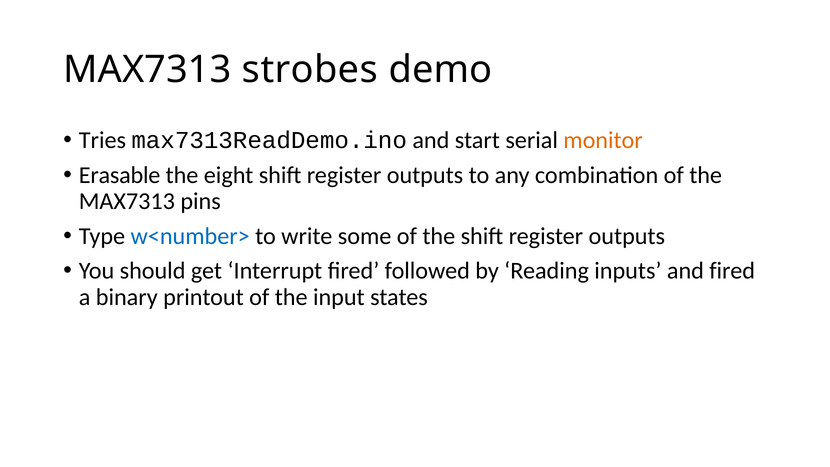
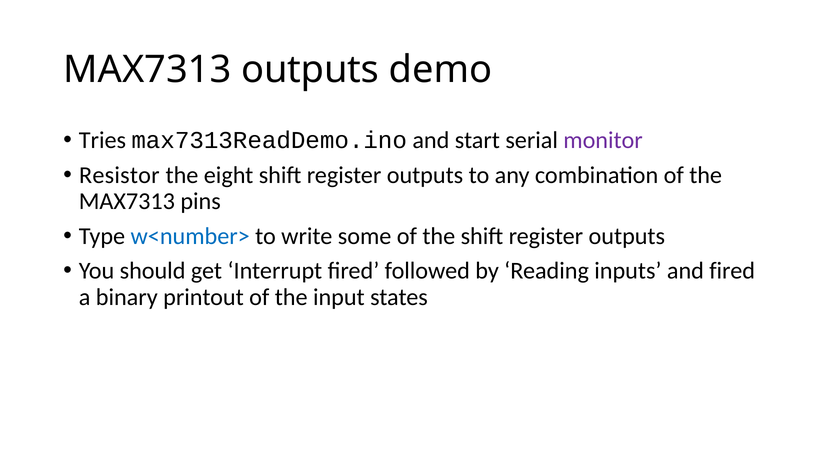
MAX7313 strobes: strobes -> outputs (310, 70)
monitor colour: orange -> purple (603, 140)
Erasable: Erasable -> Resistor (119, 175)
